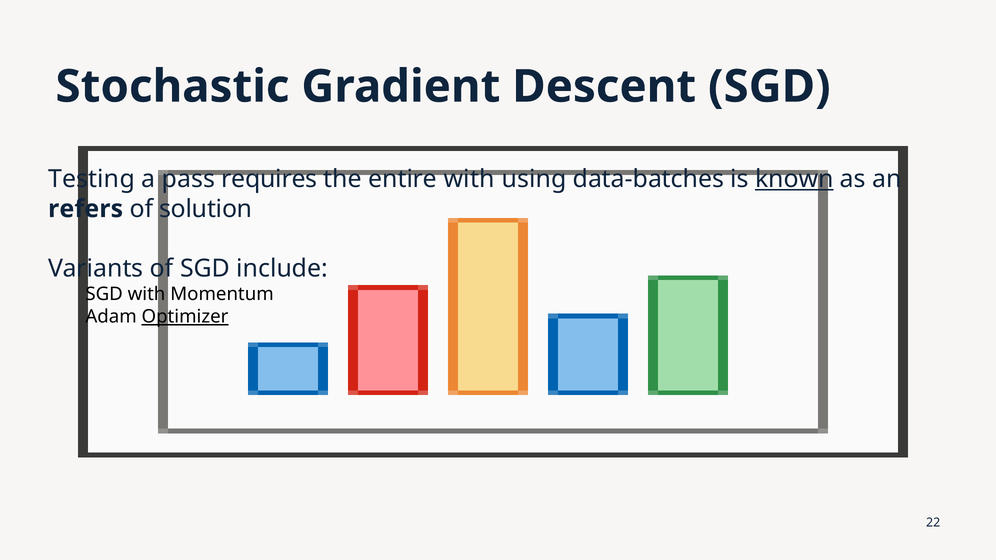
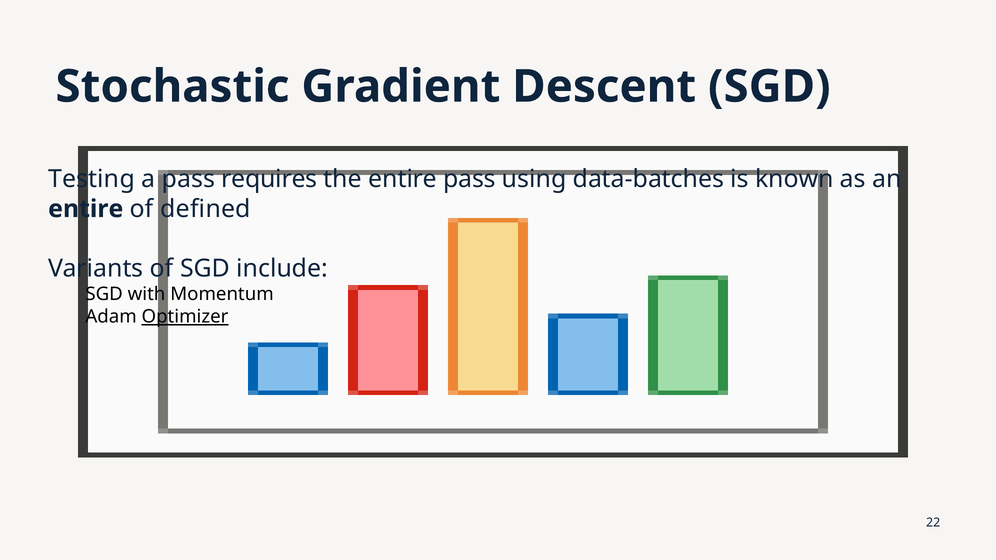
entire with: with -> pass (469, 179)
known underline: present -> none (794, 179)
refers: refers -> entire (86, 209)
solution: solution -> defined (206, 209)
